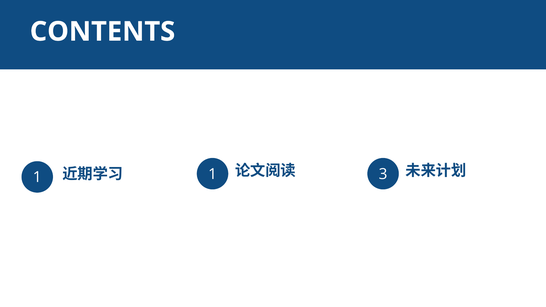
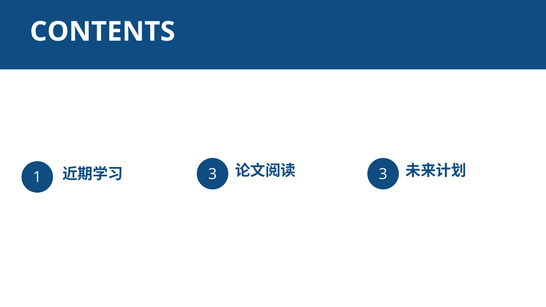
1 1: 1 -> 3 (213, 174)
